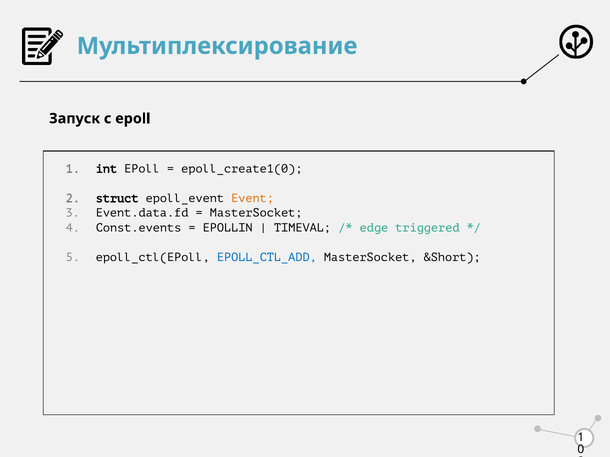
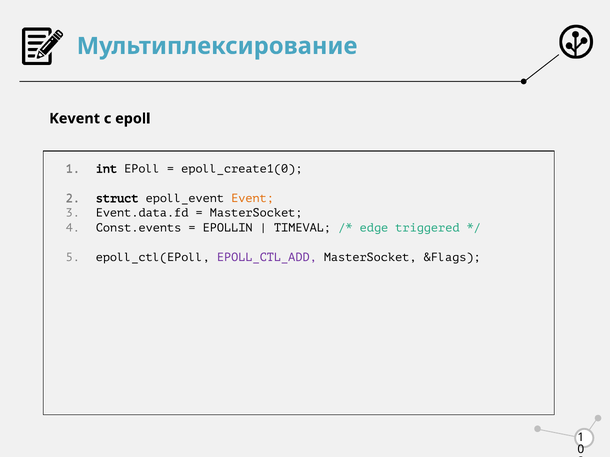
Запуск: Запуск -> Kevent (75, 119)
EPOLL_CTL_ADD colour: blue -> purple (267, 258)
&Short: &Short -> &Flags (452, 258)
